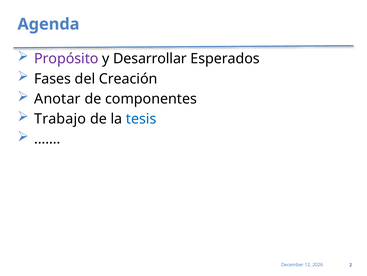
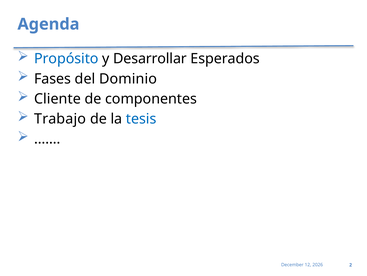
Propósito colour: purple -> blue (66, 59)
Creación: Creación -> Dominio (128, 79)
Anotar: Anotar -> Cliente (57, 99)
